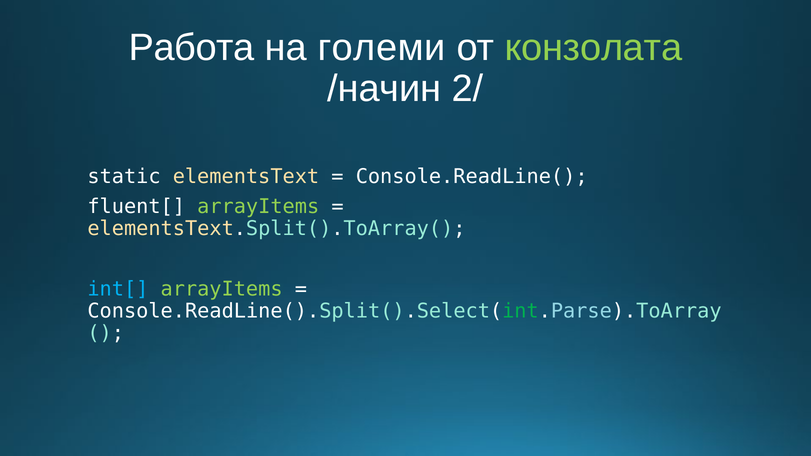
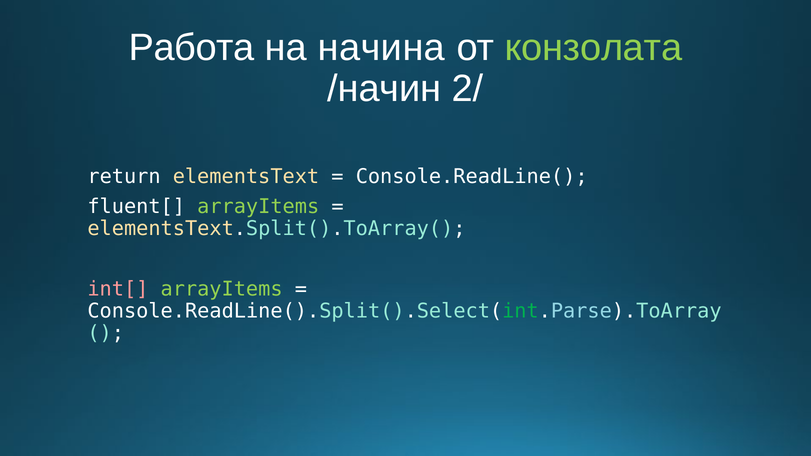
големи: големи -> начина (382, 48)
static: static -> return (124, 176)
int[ colour: light blue -> pink (118, 289)
